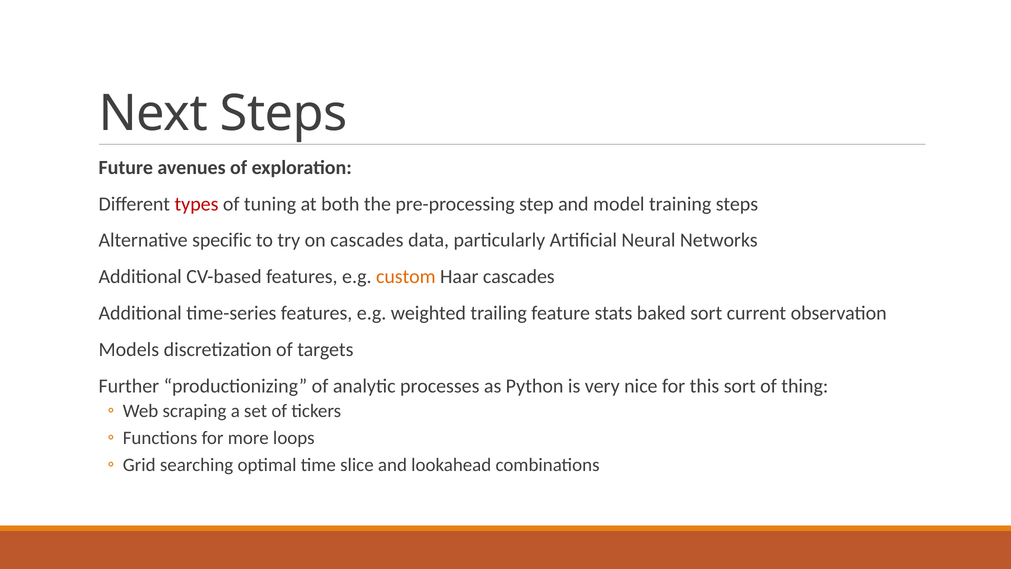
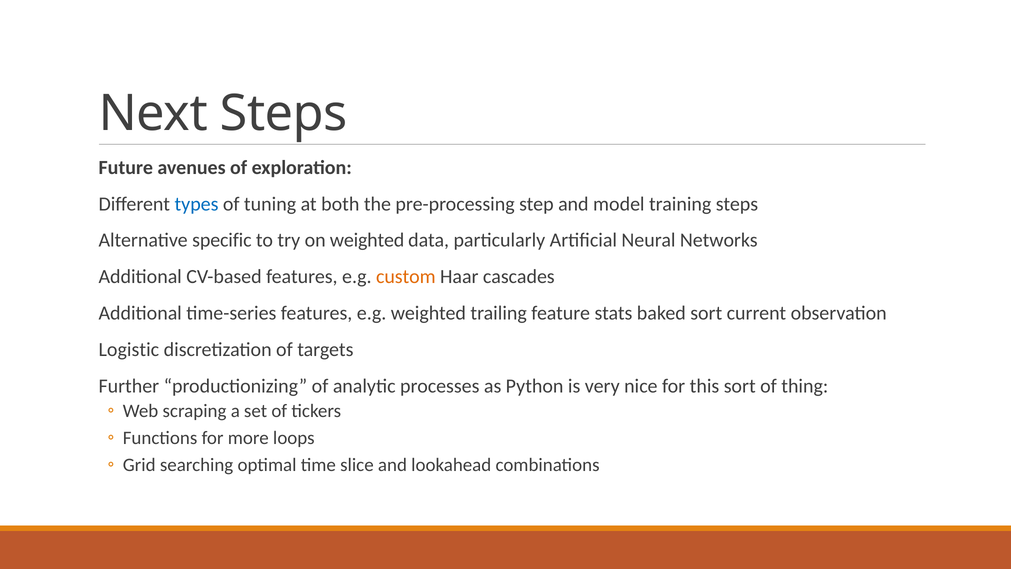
types colour: red -> blue (197, 204)
on cascades: cascades -> weighted (367, 240)
Models: Models -> Logistic (129, 349)
